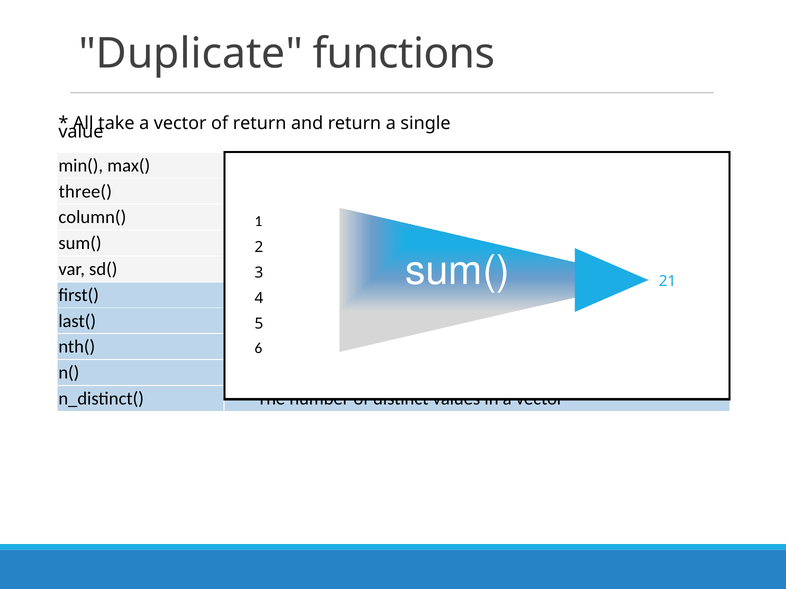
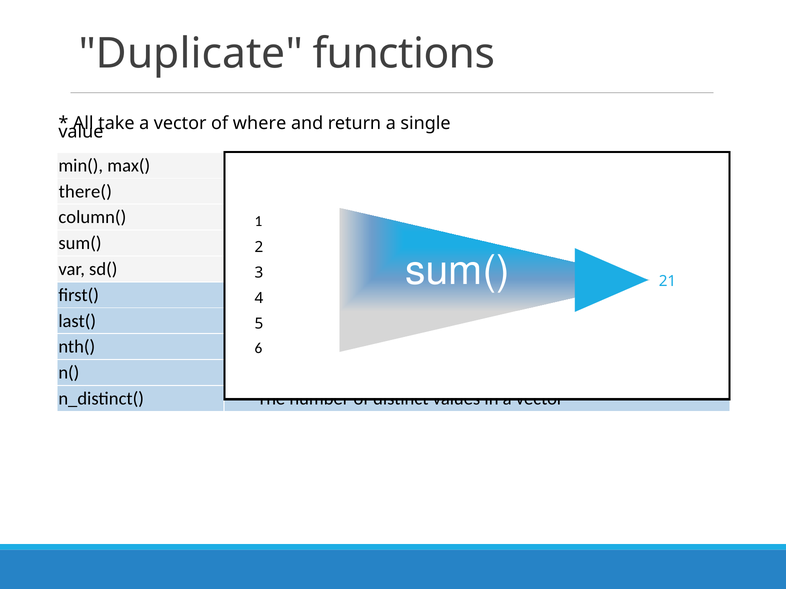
of return: return -> where (260, 123)
three(: three( -> there( (85, 192)
